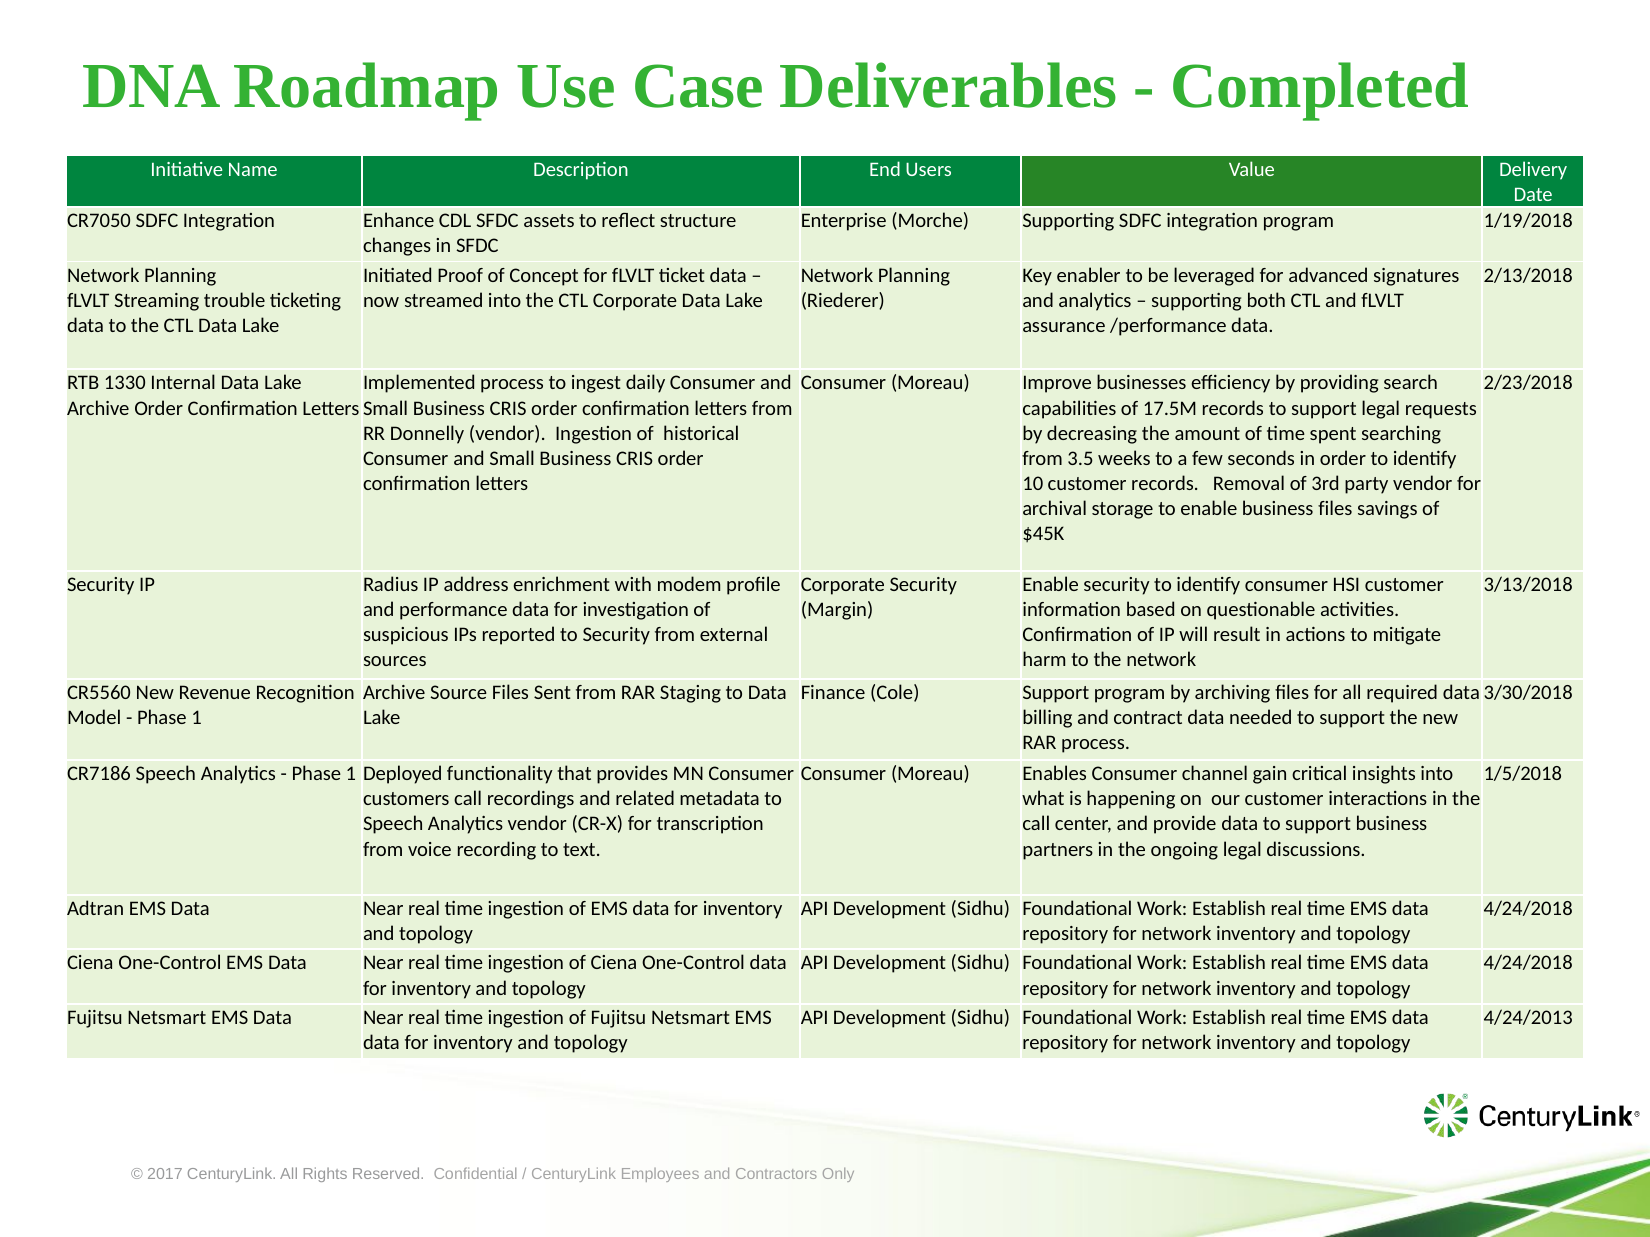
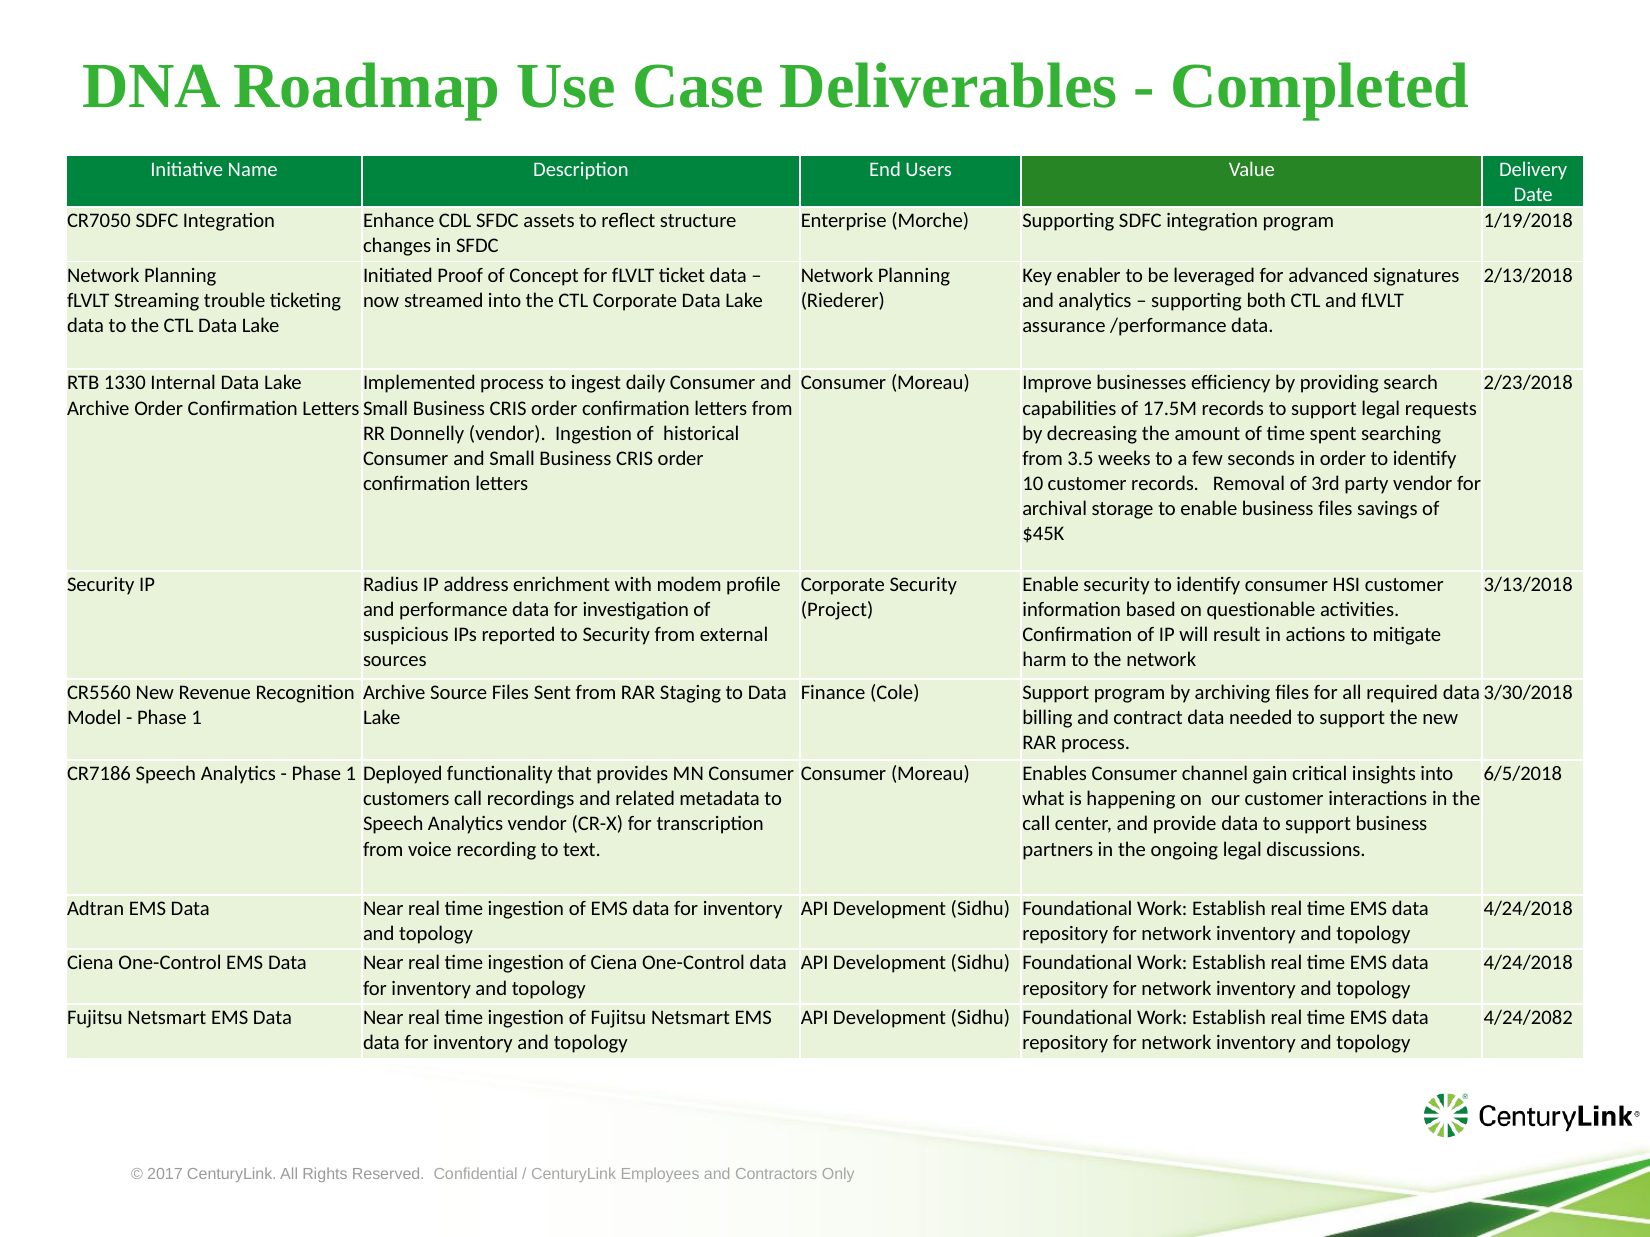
Margin: Margin -> Project (837, 610)
1/5/2018: 1/5/2018 -> 6/5/2018 (1523, 774)
4/24/2013: 4/24/2013 -> 4/24/2082 (1528, 1018)
